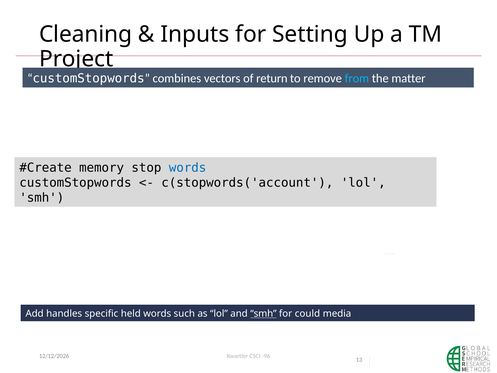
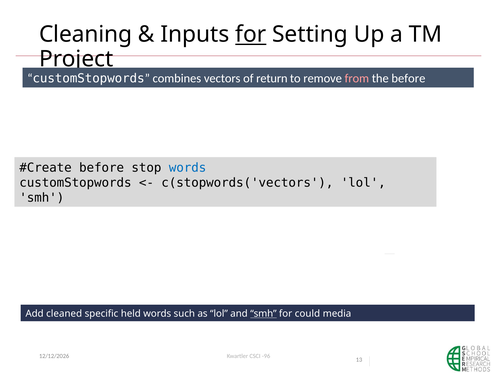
for underline: none -> present (251, 34)
from colour: light blue -> pink (357, 78)
the matter: matter -> before (408, 78)
memory: memory -> before (102, 168)
c(stopwords('account: c(stopwords('account -> c(stopwords('vectors (247, 183)
handles: handles -> cleaned (64, 313)
